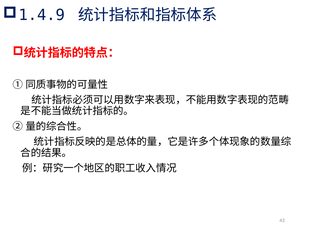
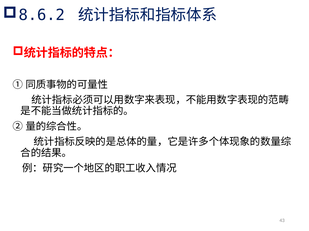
1.4.9: 1.4.9 -> 8.6.2 (42, 15)
